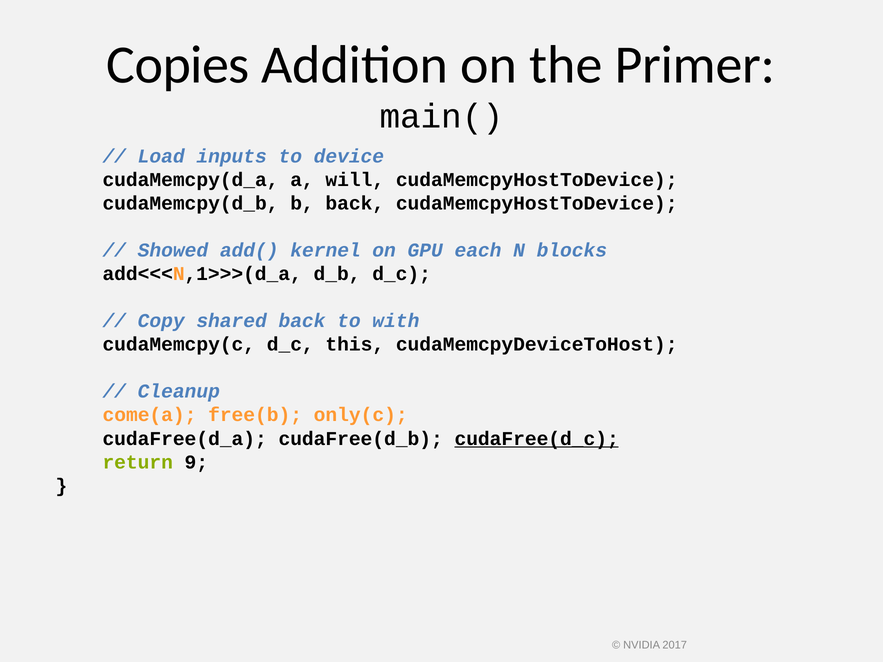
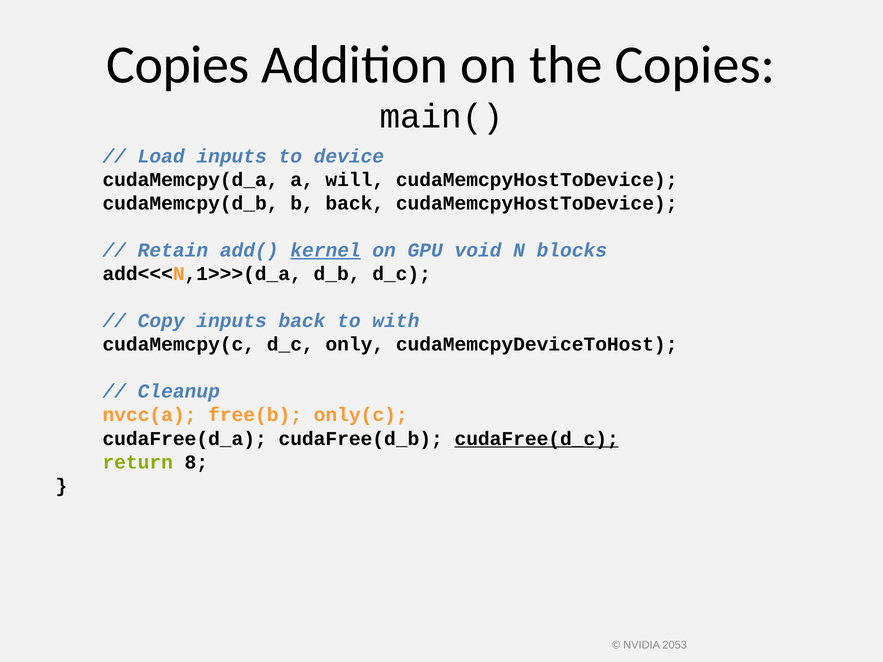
the Primer: Primer -> Copies (695, 65)
Showed: Showed -> Retain (173, 250)
kernel underline: none -> present (326, 250)
each: each -> void (478, 250)
Copy shared: shared -> inputs (232, 321)
this: this -> only (355, 345)
come(a: come(a -> nvcc(a (150, 415)
9: 9 -> 8 (196, 462)
2017: 2017 -> 2053 (675, 645)
